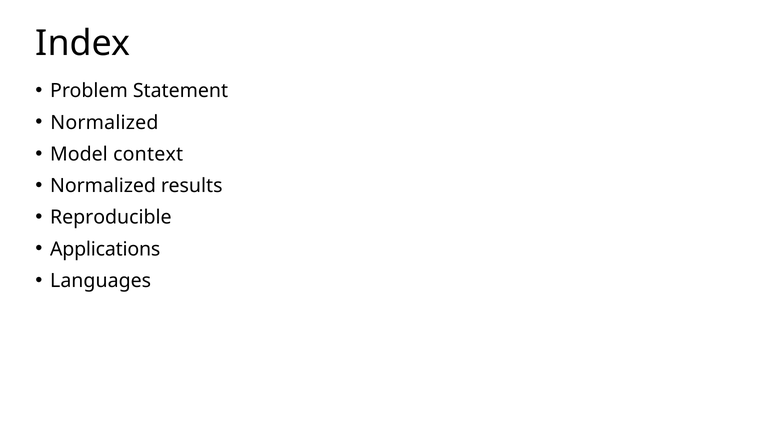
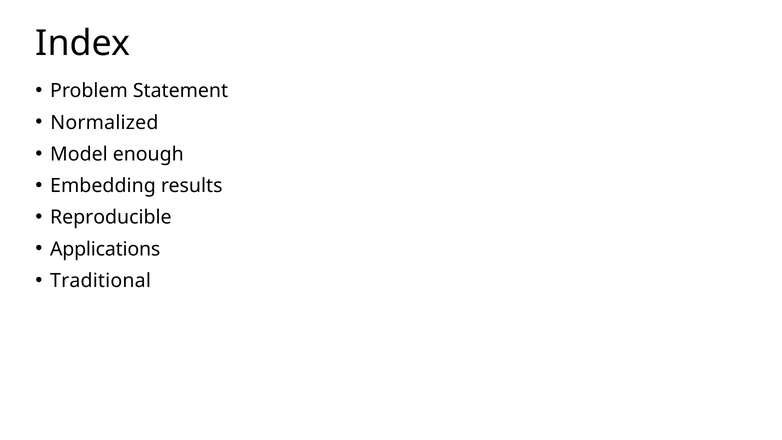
context: context -> enough (148, 154)
Normalized: Normalized -> Embedding (103, 186)
Languages: Languages -> Traditional (101, 281)
